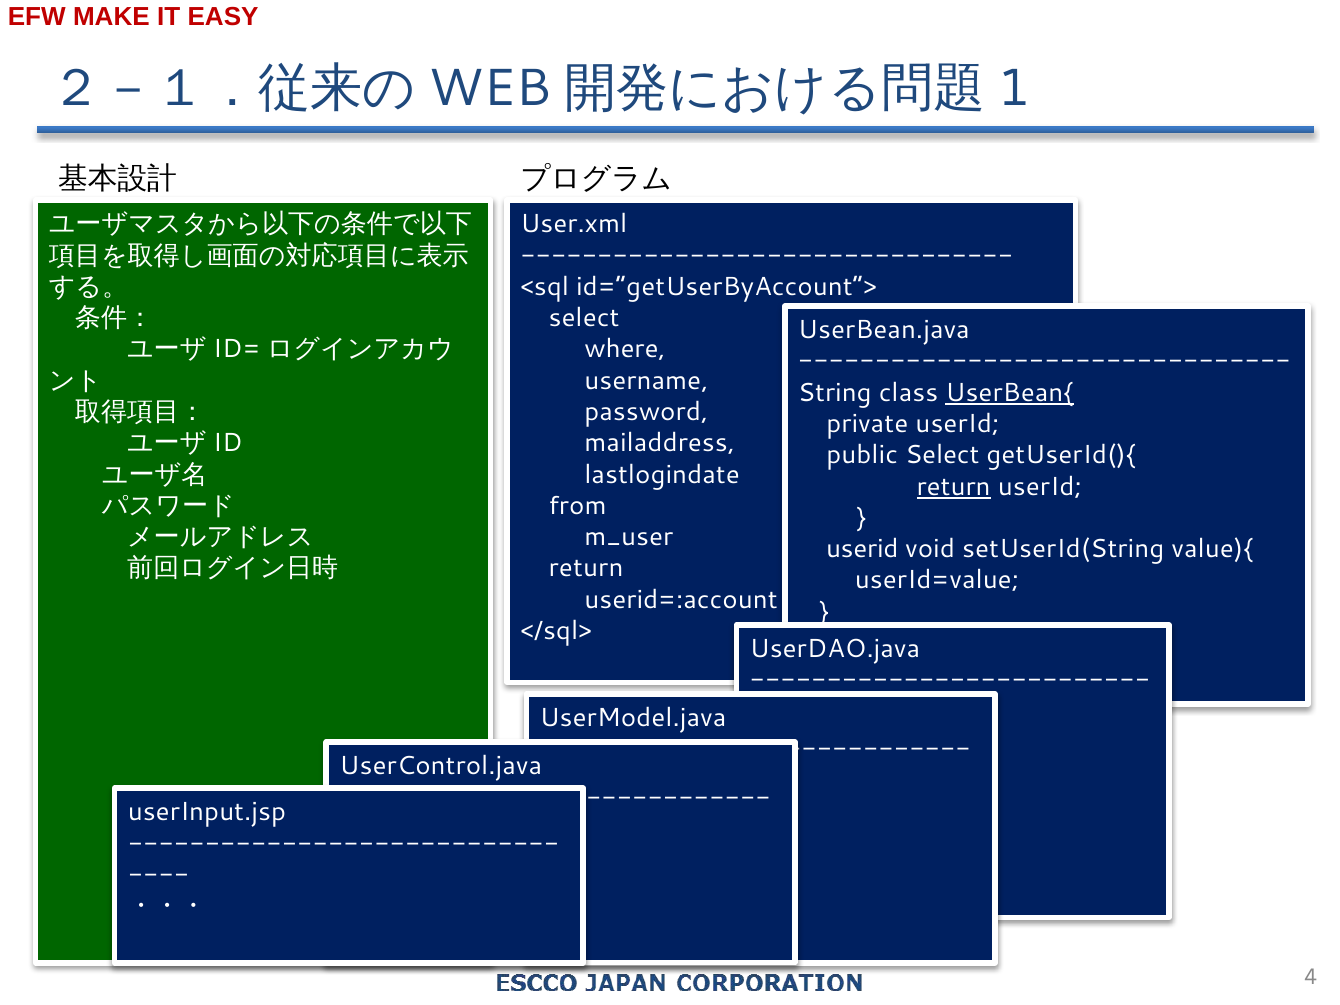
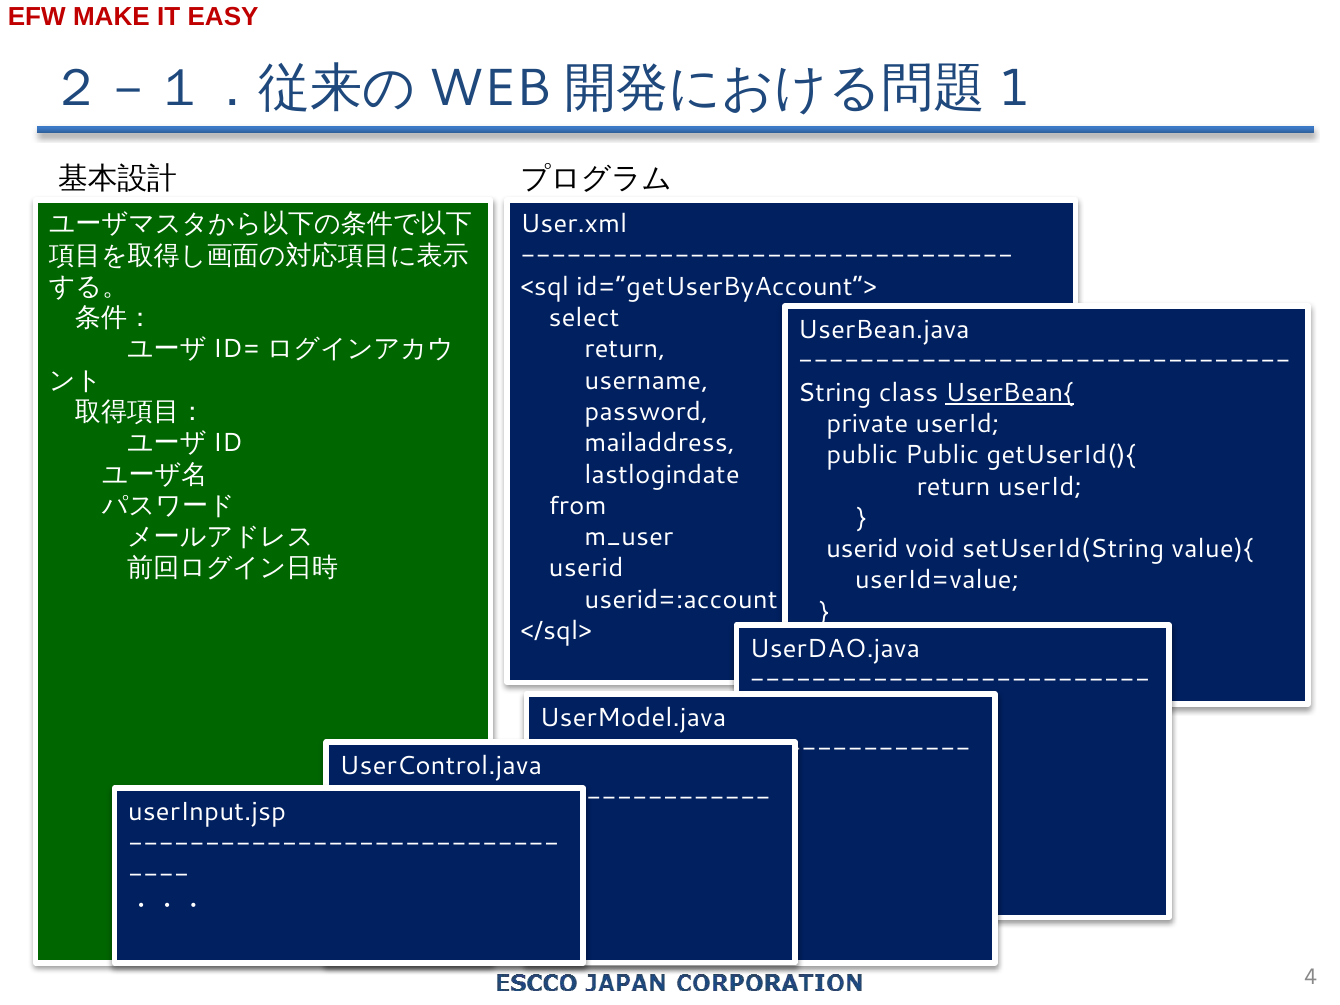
where: where -> return (625, 349)
public Select: Select -> Public (942, 455)
return underline: present -> none (954, 487)
return: return -> userid (586, 568)
